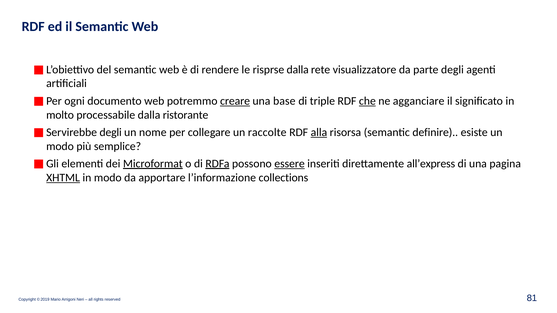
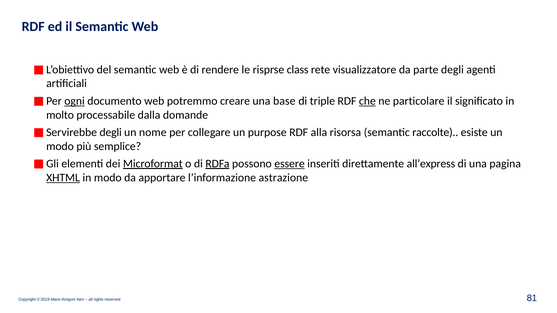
risprse dalla: dalla -> class (298, 70)
ogni underline: none -> present (75, 101)
creare underline: present -> none (235, 101)
agganciare: agganciare -> particolare (419, 101)
ristorante: ristorante -> domande (185, 115)
raccolte: raccolte -> purpose (267, 132)
alla underline: present -> none (319, 132)
definire: definire -> raccolte (435, 132)
collections: collections -> astrazione (283, 178)
